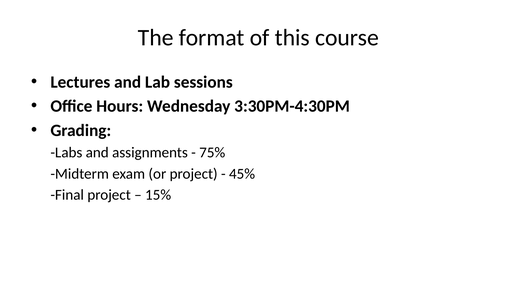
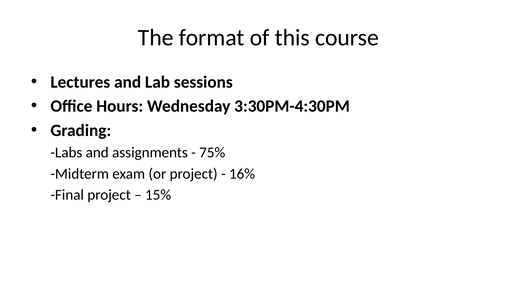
45%: 45% -> 16% (242, 174)
